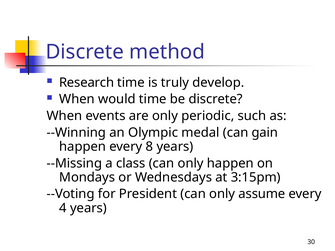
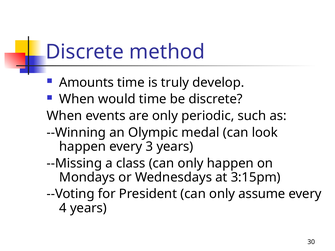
Research: Research -> Amounts (87, 83)
gain: gain -> look (265, 133)
8: 8 -> 3 (149, 147)
